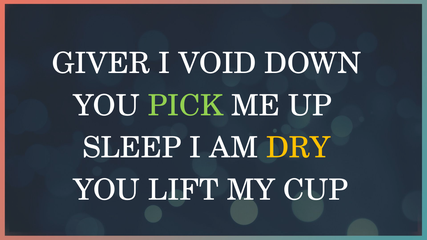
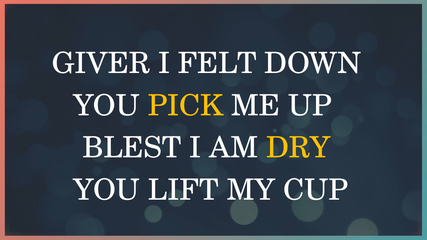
VOID: VOID -> FELT (217, 64)
PICK colour: light green -> yellow (185, 106)
SLEEP: SLEEP -> BLEST (132, 148)
